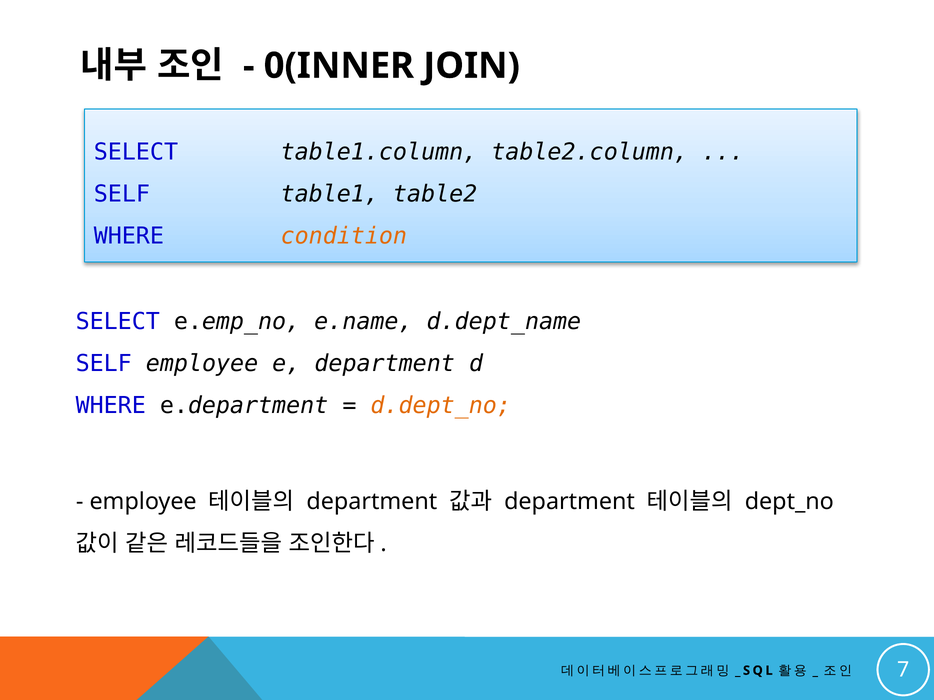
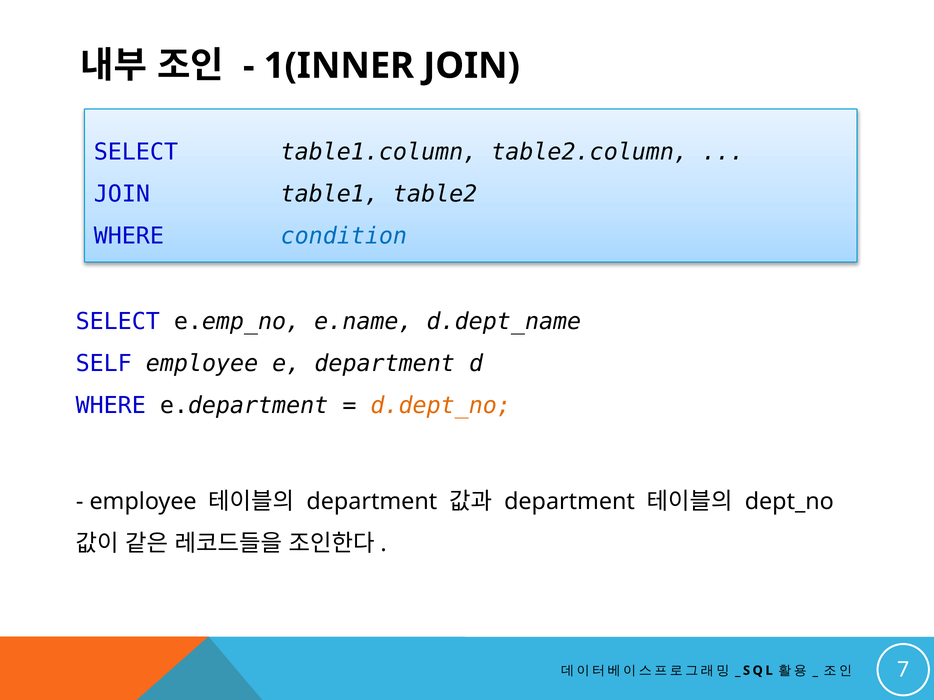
0(INNER: 0(INNER -> 1(INNER (339, 66)
SELF: SELF -> JOIN (122, 194)
condition colour: orange -> blue (344, 236)
